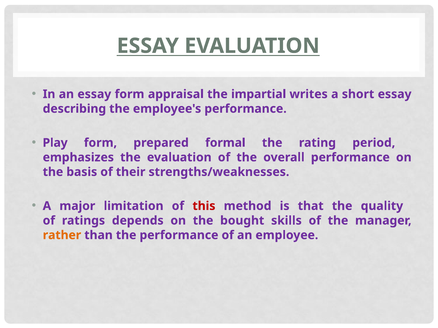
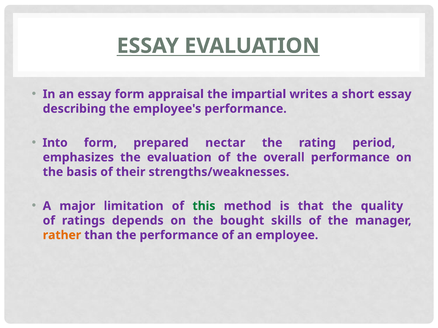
Play: Play -> Into (55, 143)
formal: formal -> nectar (225, 143)
this colour: red -> green (204, 206)
